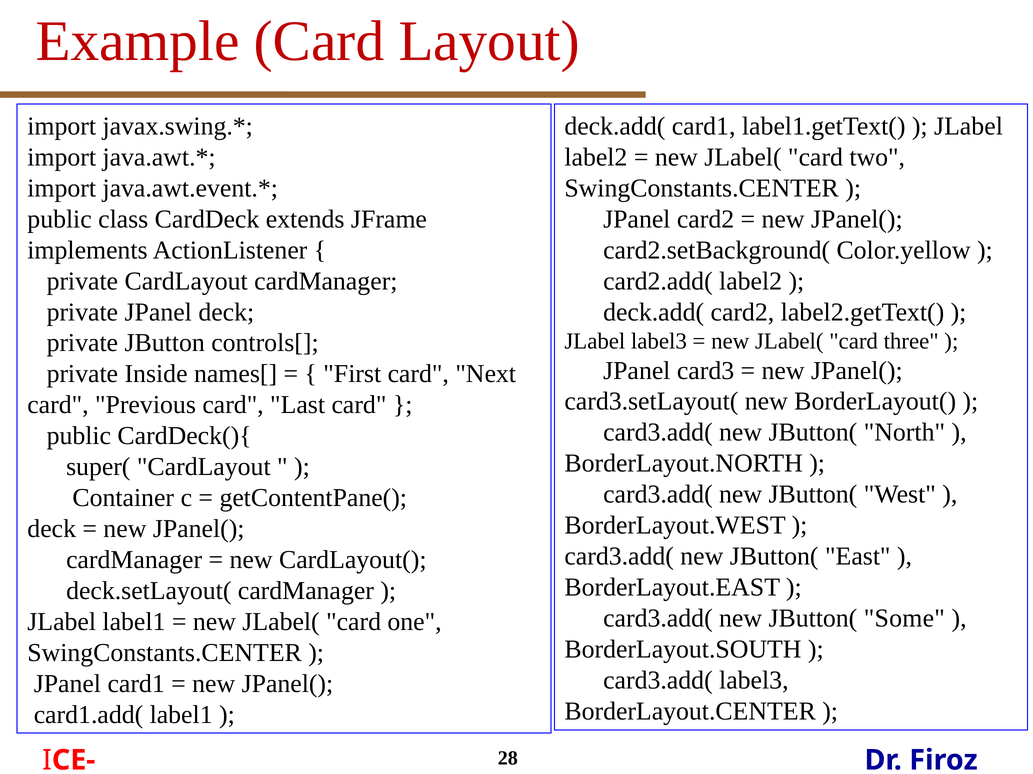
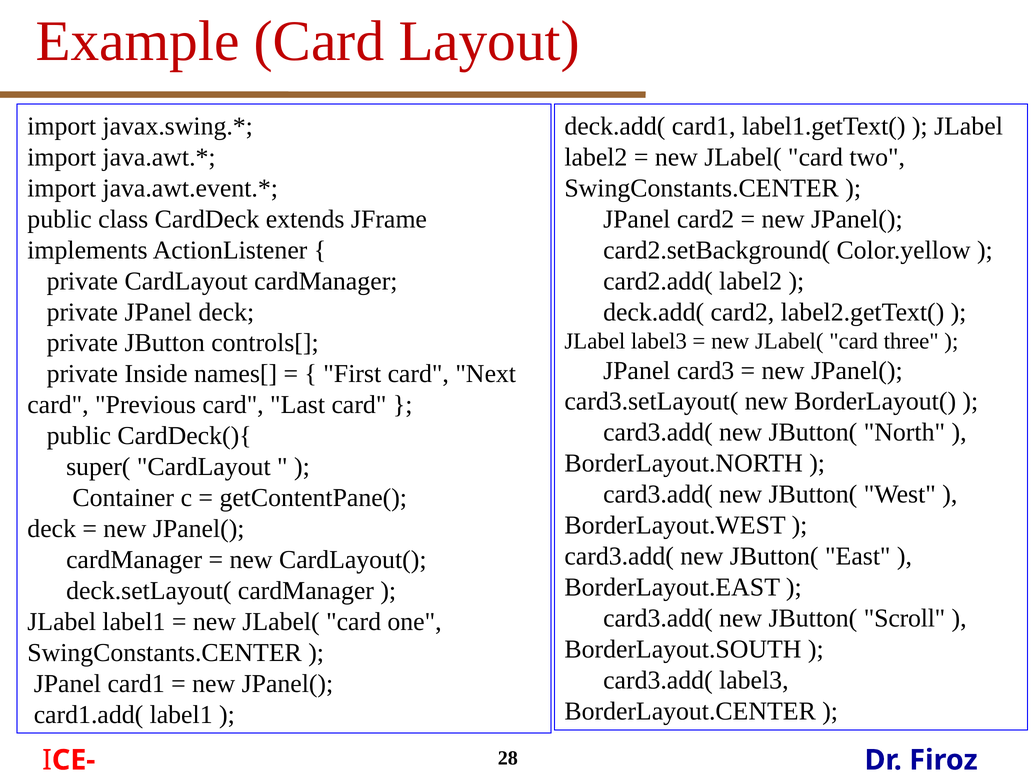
Some: Some -> Scroll (905, 619)
